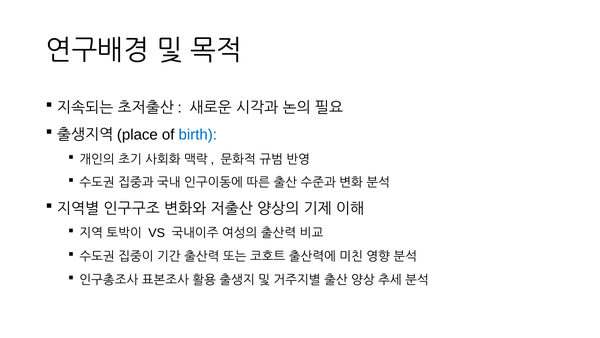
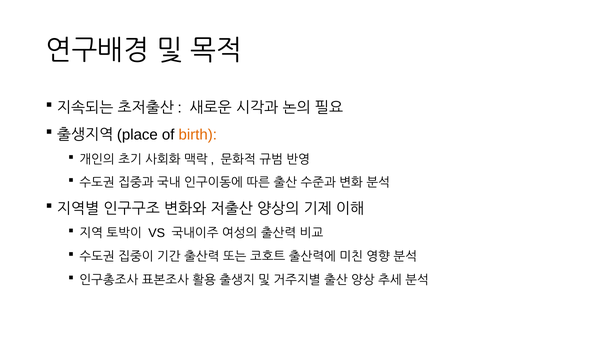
birth colour: blue -> orange (198, 135)
